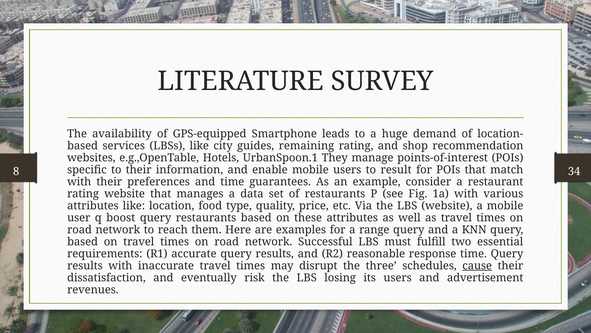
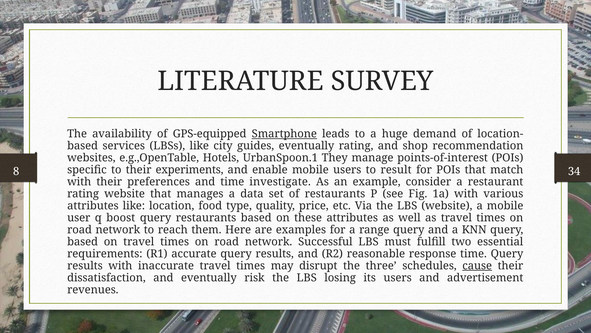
Smartphone underline: none -> present (284, 134)
guides remaining: remaining -> eventually (306, 146)
information: information -> experiments (190, 170)
guarantees: guarantees -> investigate (280, 181)
